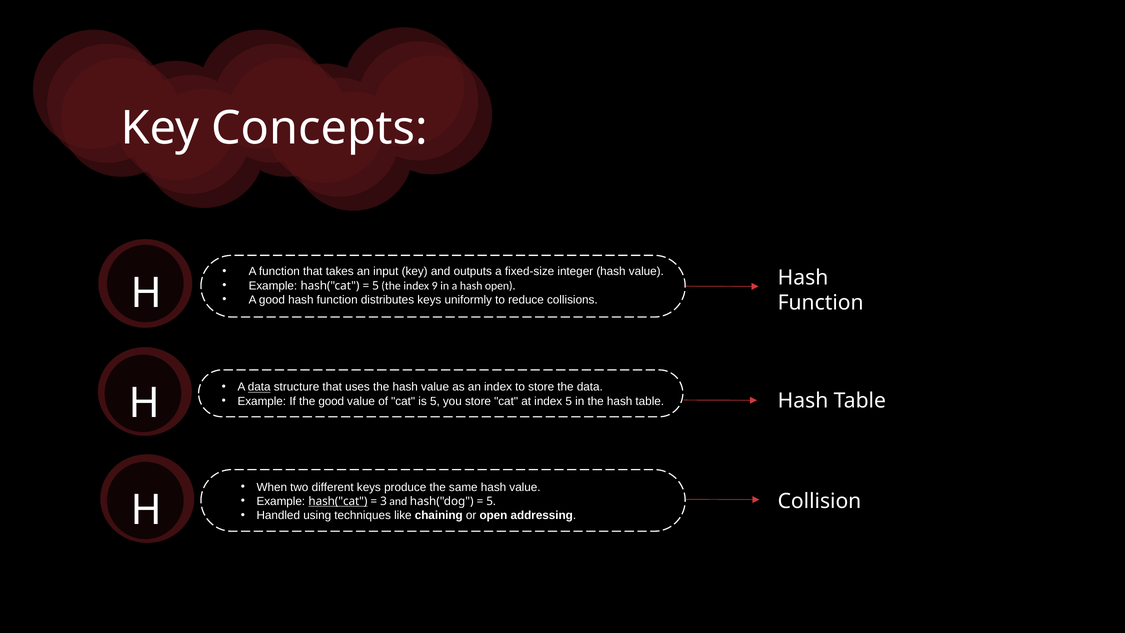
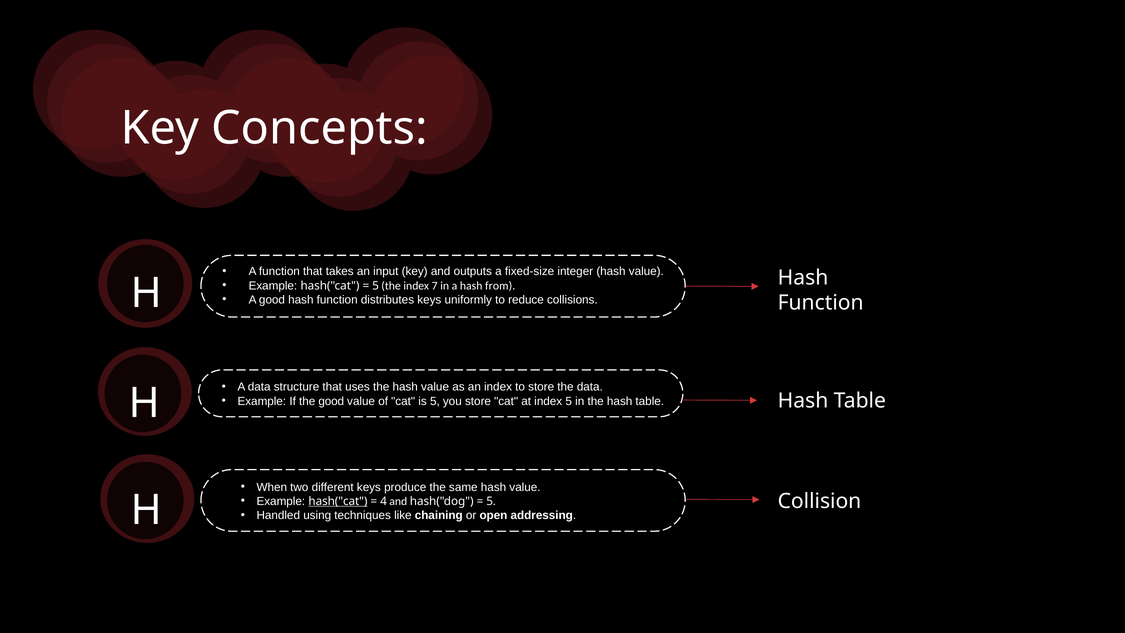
9: 9 -> 7 (435, 286)
hash open: open -> from (500, 286)
data underline: present -> none (259, 387)
3: 3 -> 4 (384, 501)
